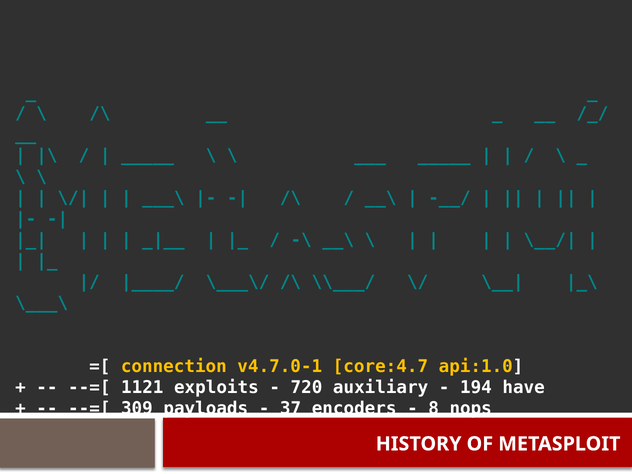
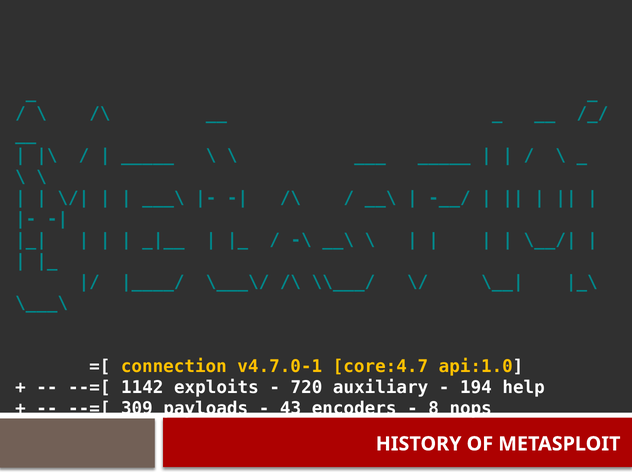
1121: 1121 -> 1142 (142, 387)
have: have -> help (524, 387)
37: 37 -> 43 (291, 409)
